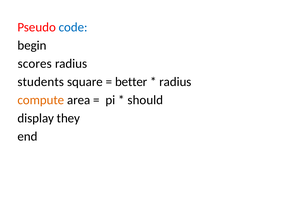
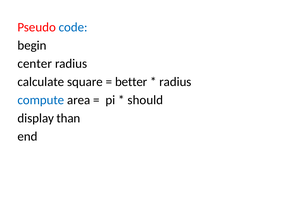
scores: scores -> center (35, 63)
students: students -> calculate (41, 81)
compute colour: orange -> blue (41, 100)
they: they -> than (68, 118)
